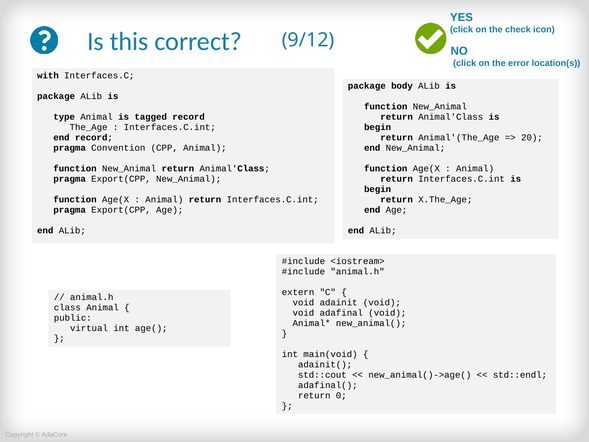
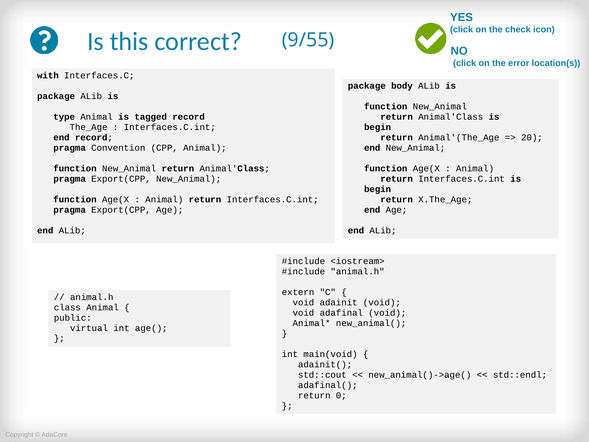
9/12: 9/12 -> 9/55 (308, 40)
